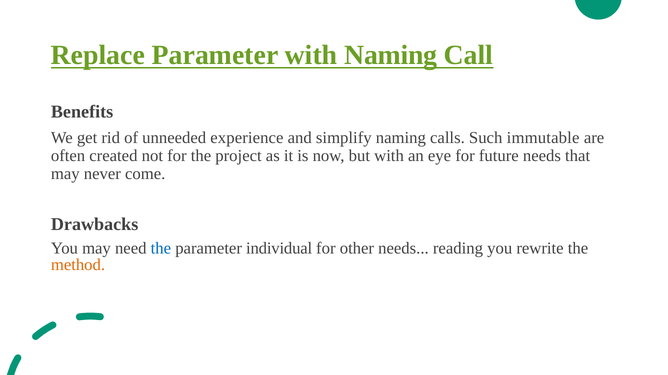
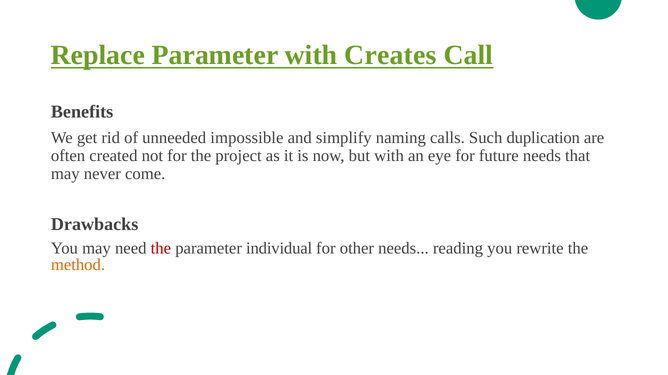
with Naming: Naming -> Creates (390, 55)
experience: experience -> impossible (247, 138)
immutable: immutable -> duplication (543, 138)
the colour: blue -> red (161, 249)
